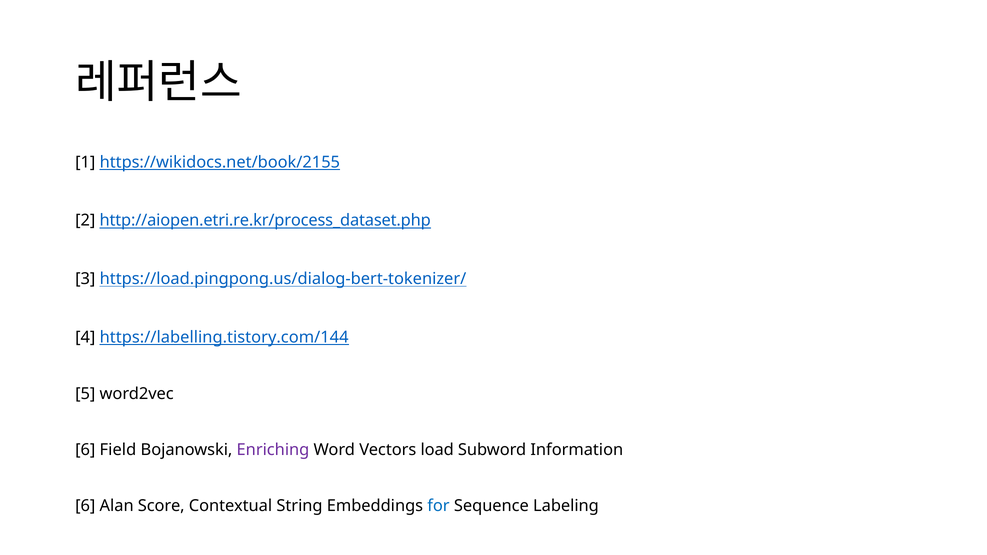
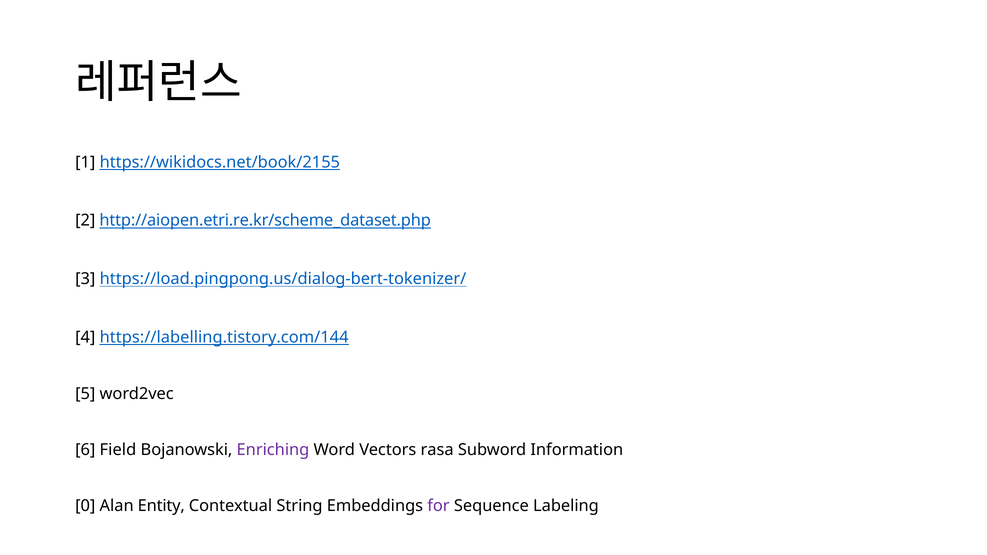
http://aiopen.etri.re.kr/process_dataset.php: http://aiopen.etri.re.kr/process_dataset.php -> http://aiopen.etri.re.kr/scheme_dataset.php (265, 221)
load: load -> rasa (437, 450)
6: 6 -> 0 (85, 506)
Score: Score -> Entity (161, 506)
for colour: blue -> purple (438, 506)
